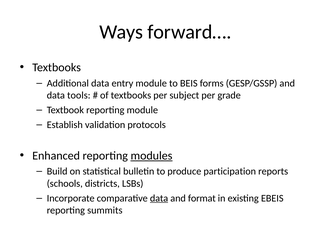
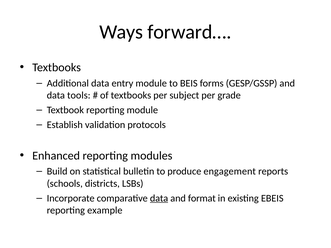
modules underline: present -> none (151, 156)
participation: participation -> engagement (230, 172)
summits: summits -> example (105, 211)
